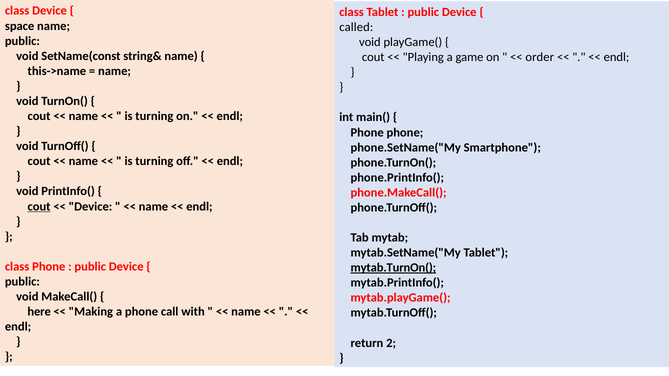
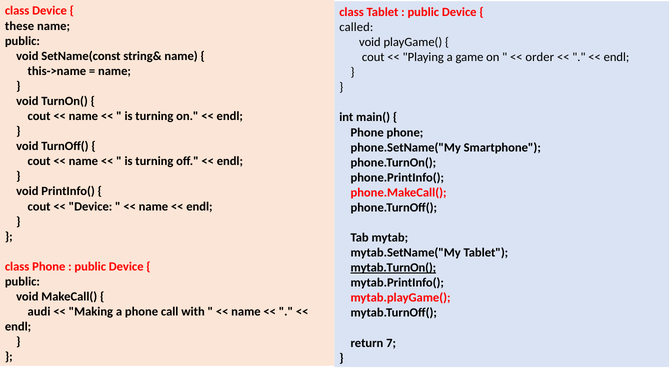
space: space -> these (20, 26)
cout underline: present -> none (39, 207)
here: here -> audi (39, 312)
2: 2 -> 7 (391, 343)
